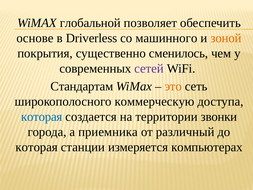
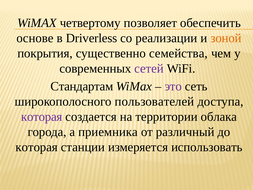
глобальной: глобальной -> четвертому (90, 23)
машинного: машинного -> реализации (166, 38)
сменилось: сменилось -> семейства (178, 53)
это colour: orange -> purple (173, 86)
коммерческую: коммерческую -> пользователей (154, 101)
которая colour: blue -> purple (42, 117)
звонки: звонки -> облака (219, 117)
компьютерах: компьютерах -> использовать (207, 147)
